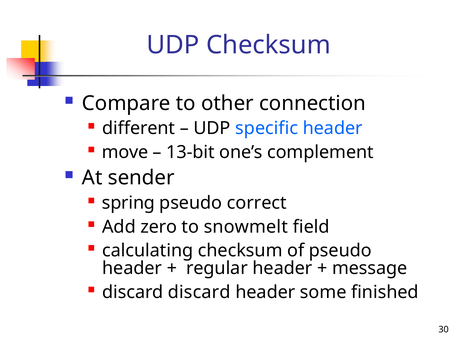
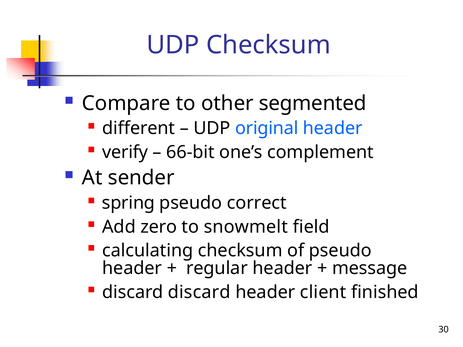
connection: connection -> segmented (313, 103)
specific: specific -> original (267, 128)
move: move -> verify (125, 152)
13-bit: 13-bit -> 66-bit (190, 152)
some: some -> client (323, 292)
